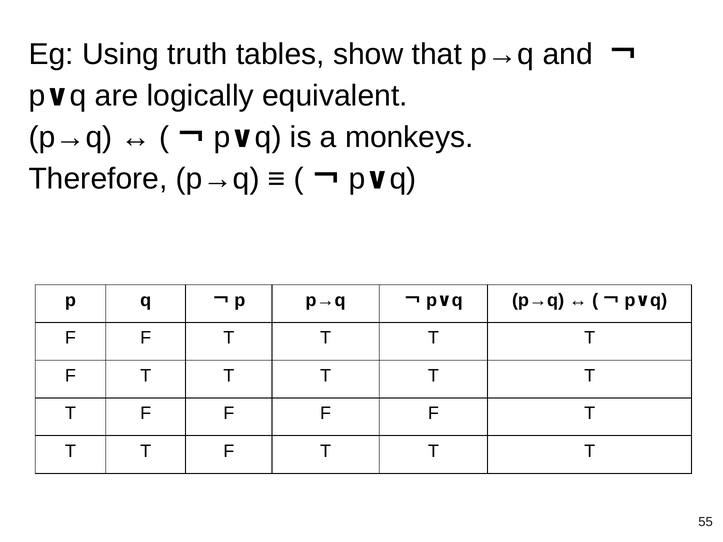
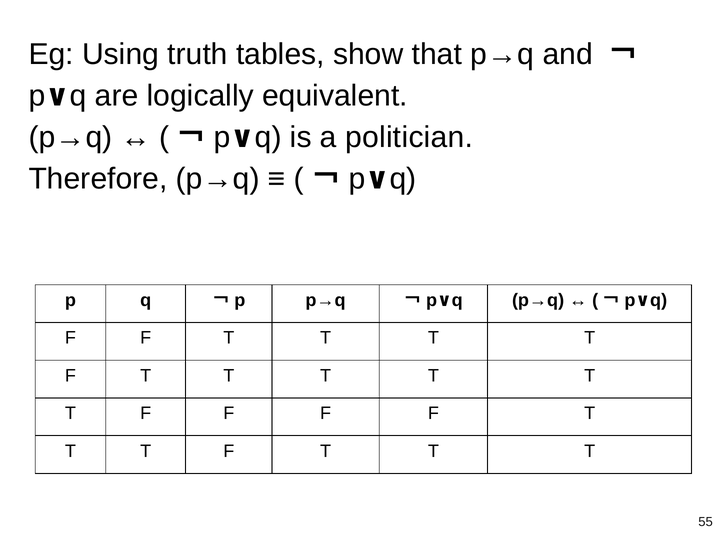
monkeys: monkeys -> politician (409, 137)
